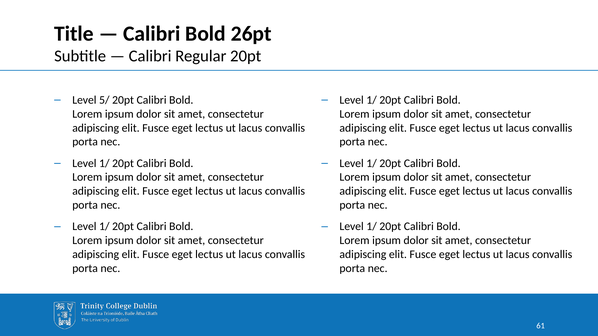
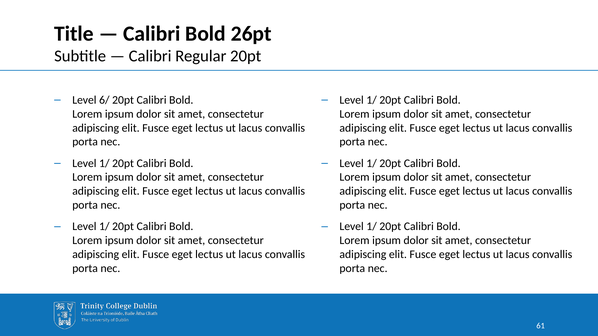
5/: 5/ -> 6/ (104, 100)
